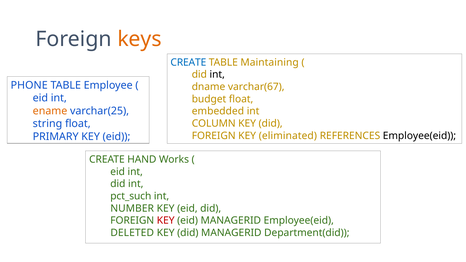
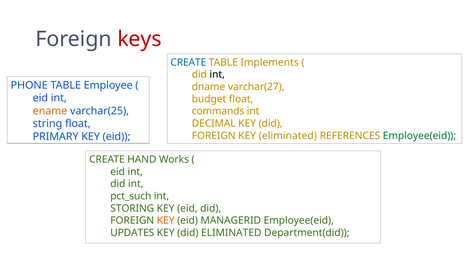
keys colour: orange -> red (139, 39)
Maintaining: Maintaining -> Implements (270, 62)
varchar(67: varchar(67 -> varchar(27 (256, 87)
embedded: embedded -> commands (218, 111)
COLUMN: COLUMN -> DECIMAL (214, 124)
Employee(eid colour: black -> green (419, 136)
NUMBER: NUMBER -> STORING (132, 208)
KEY colour: red -> orange (166, 221)
DELETED: DELETED -> UPDATES (132, 233)
did MANAGERID: MANAGERID -> ELIMINATED (231, 233)
